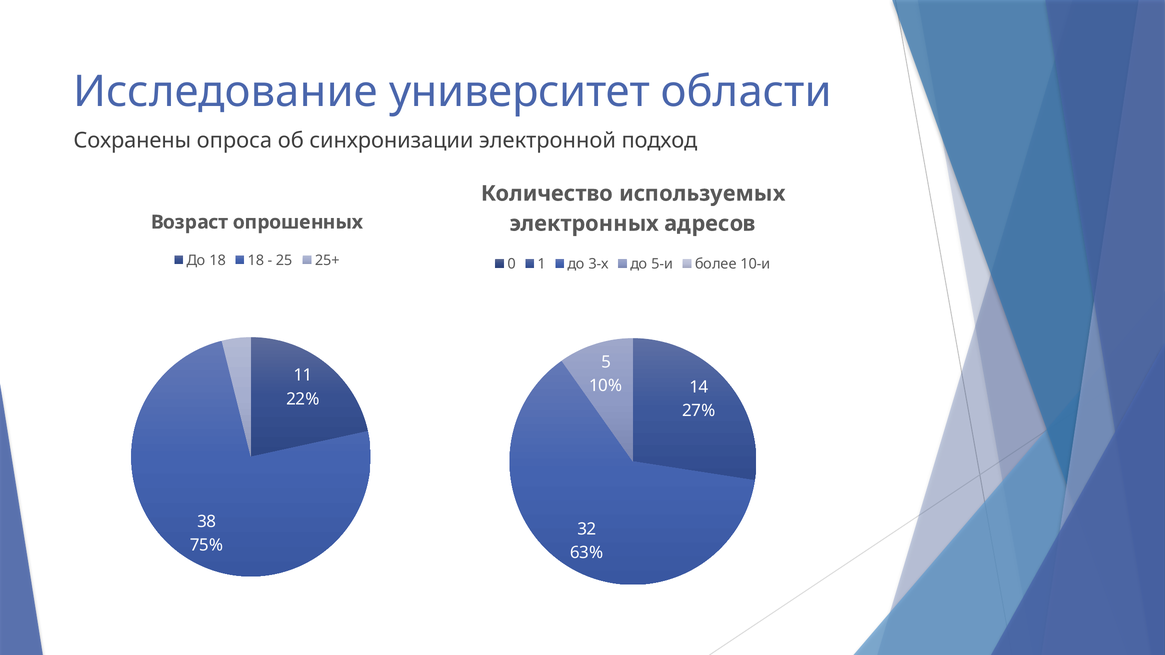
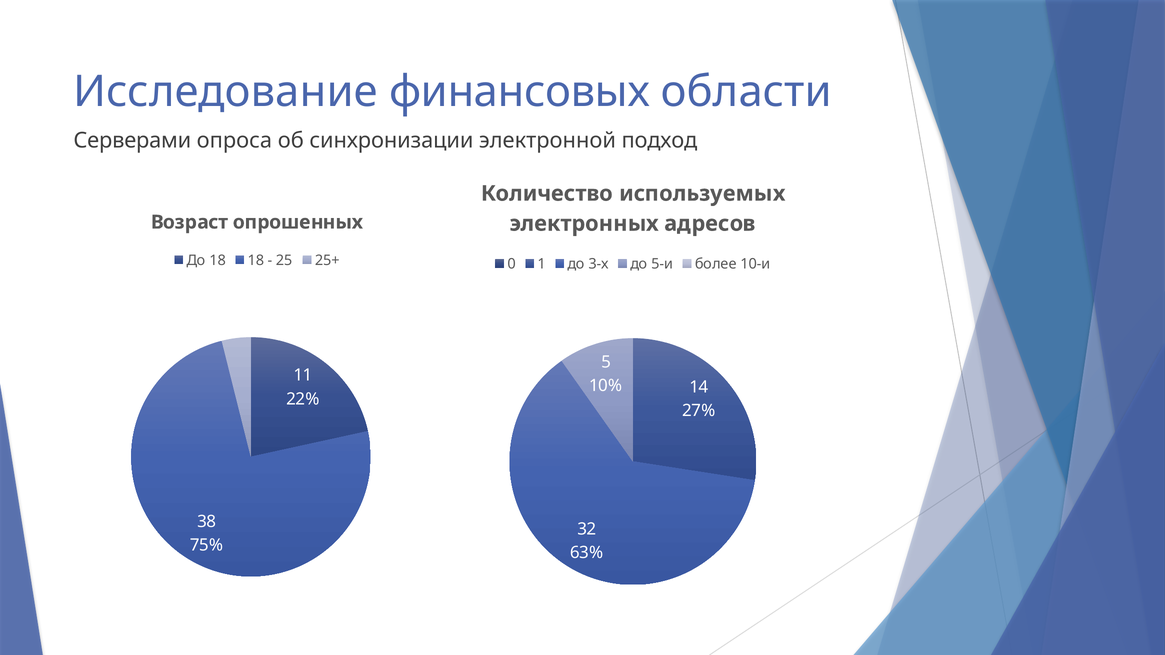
университет: университет -> финансовых (520, 92)
Сохранены: Сохранены -> Серверами (132, 140)
